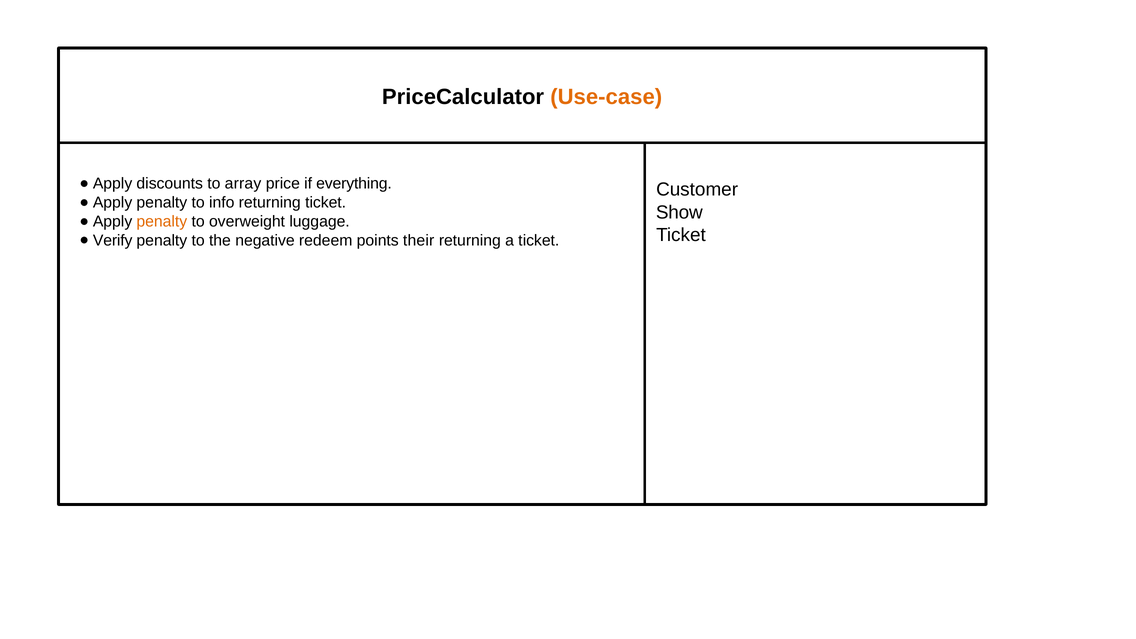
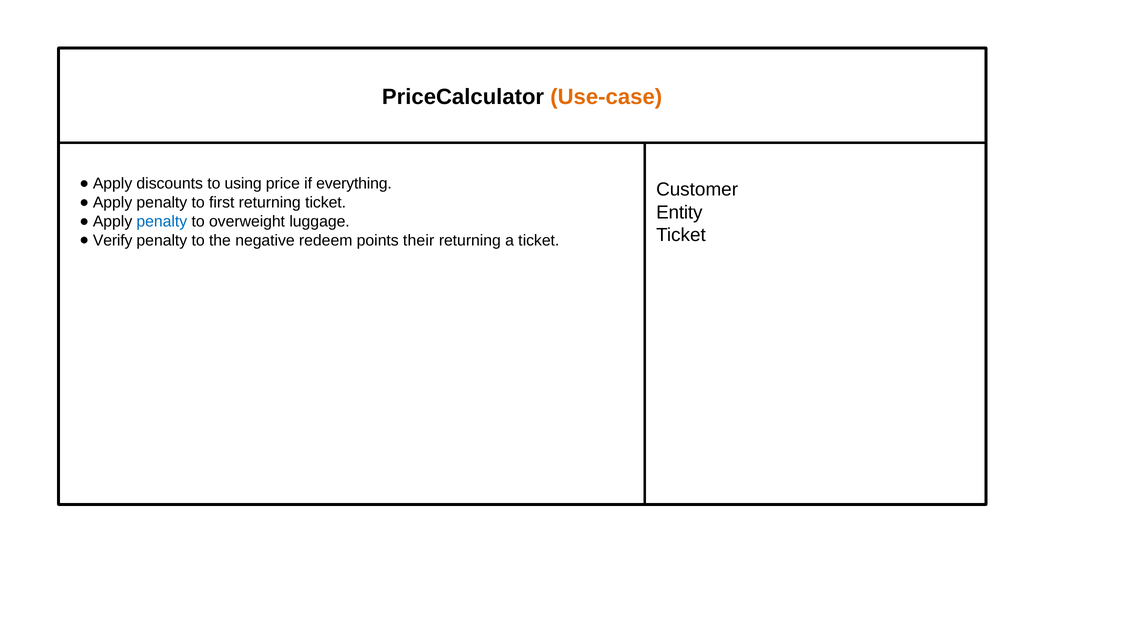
array: array -> using (243, 184)
info: info -> first (222, 203)
Show: Show -> Entity (679, 212)
penalty colour: orange -> blue (162, 222)
